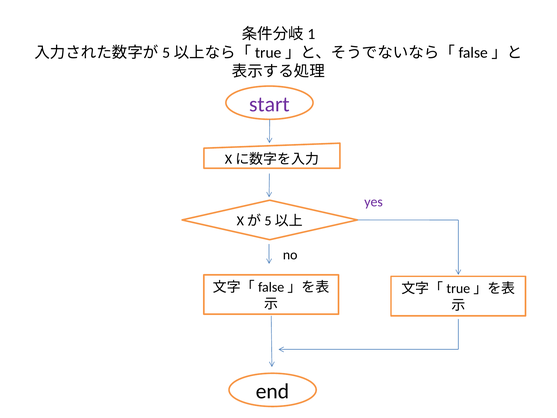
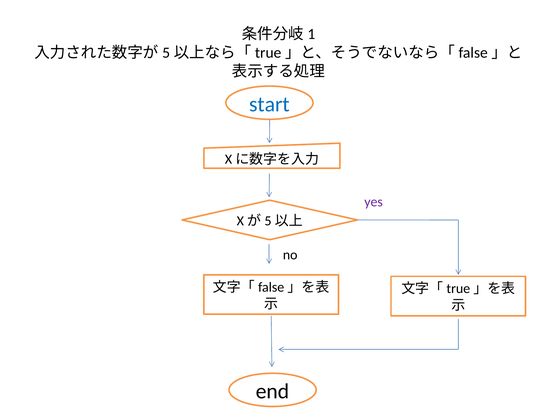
start colour: purple -> blue (269, 104)
